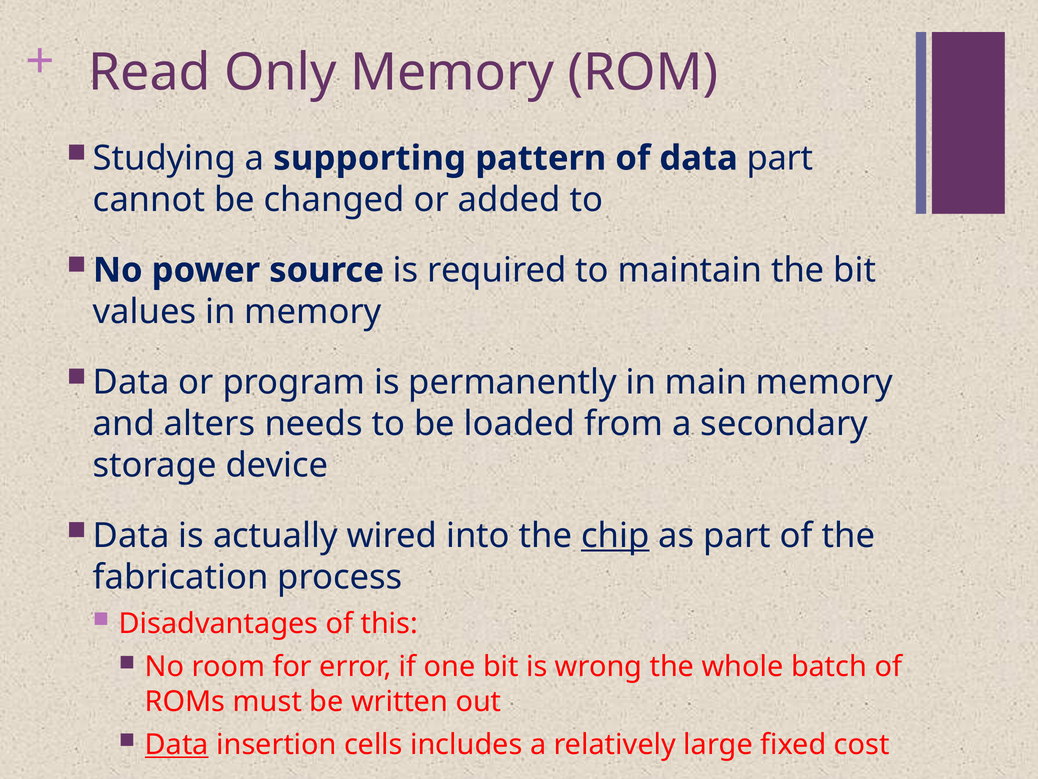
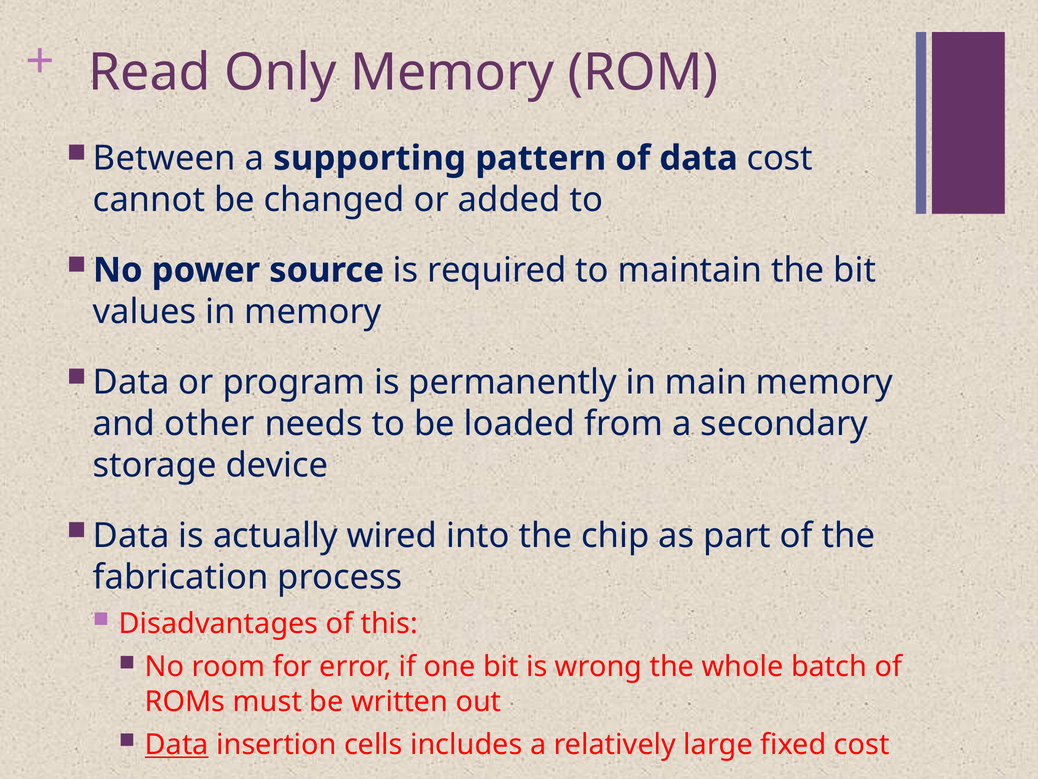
Studying: Studying -> Between (164, 158)
data part: part -> cost (780, 158)
alters: alters -> other (210, 423)
chip underline: present -> none (615, 535)
